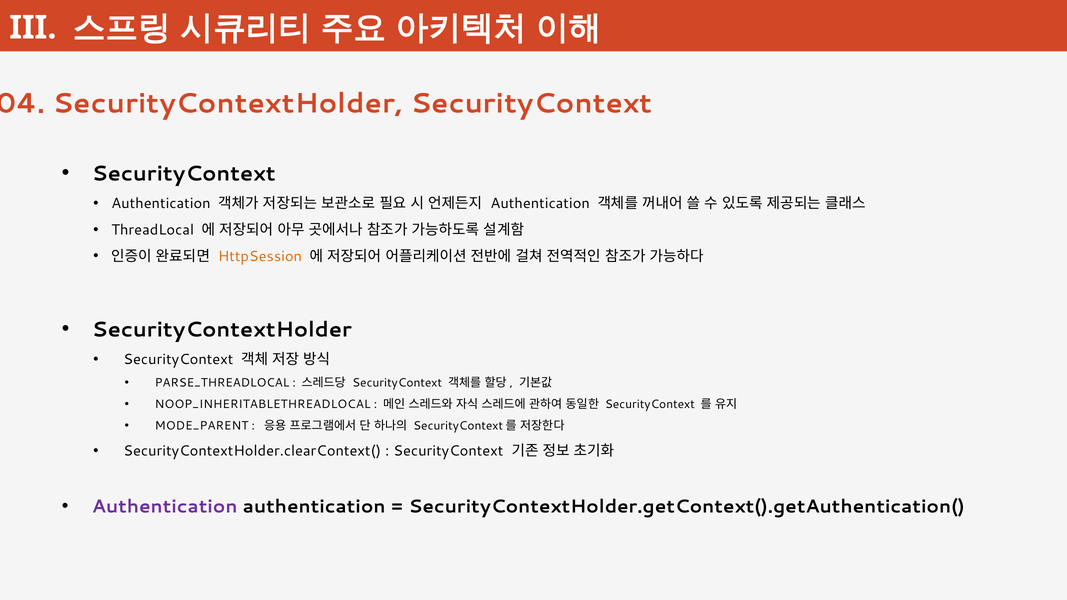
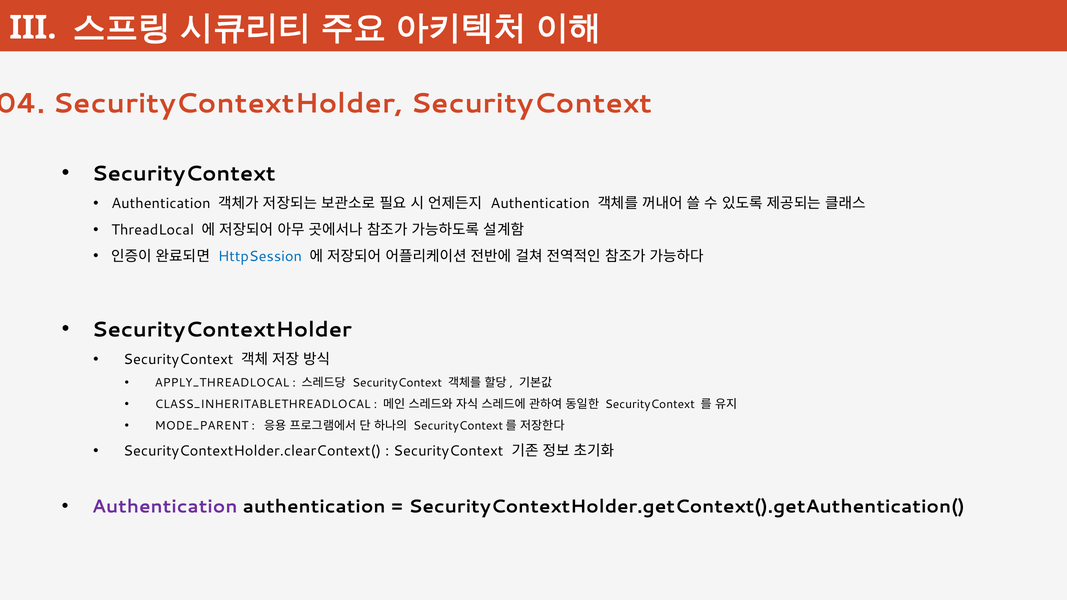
HttpSession colour: orange -> blue (260, 257)
PARSE_THREADLOCAL: PARSE_THREADLOCAL -> APPLY_THREADLOCAL (222, 383)
NOOP_INHERITABLETHREADLOCAL: NOOP_INHERITABLETHREADLOCAL -> CLASS_INHERITABLETHREADLOCAL (263, 404)
